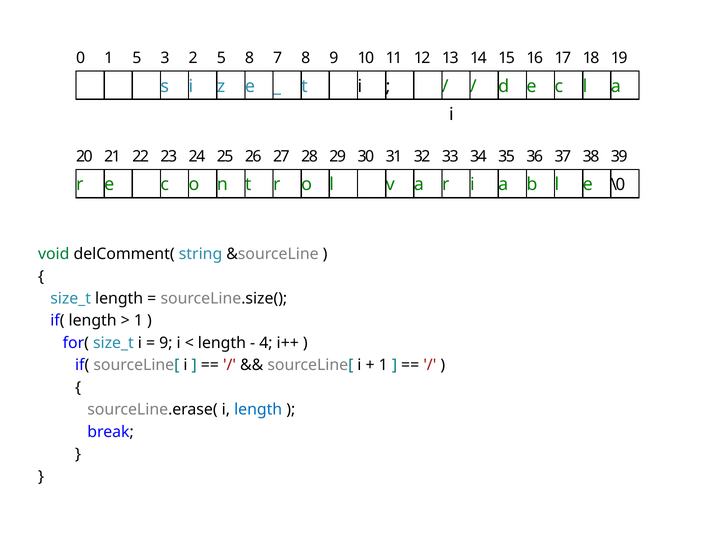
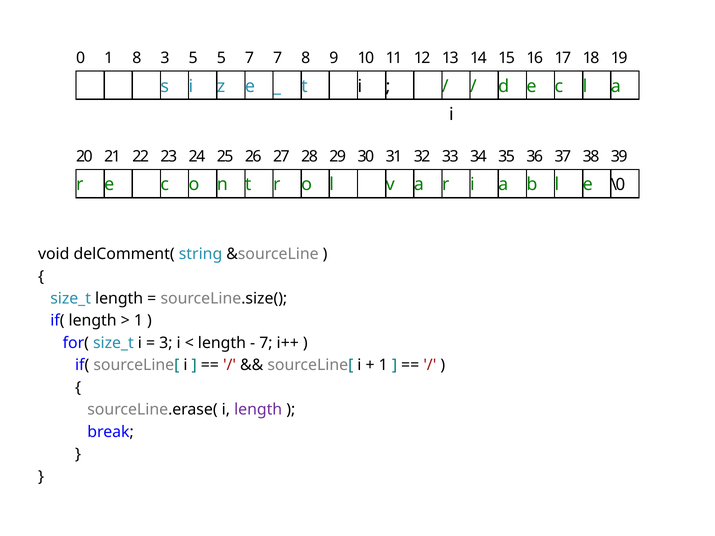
1 5: 5 -> 8 (137, 58)
3 2: 2 -> 5 (193, 58)
5 8: 8 -> 7 (249, 58)
void colour: green -> black (54, 254)
9: 9 -> 3 (166, 343)
4: 4 -> 7 (266, 343)
length colour: blue -> purple (258, 410)
